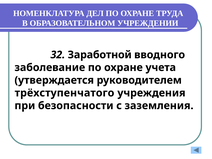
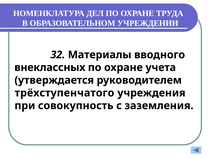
Заработной: Заработной -> Материалы (100, 55)
заболевание: заболевание -> внеклассных (50, 67)
безопасности: безопасности -> совокупность (76, 106)
